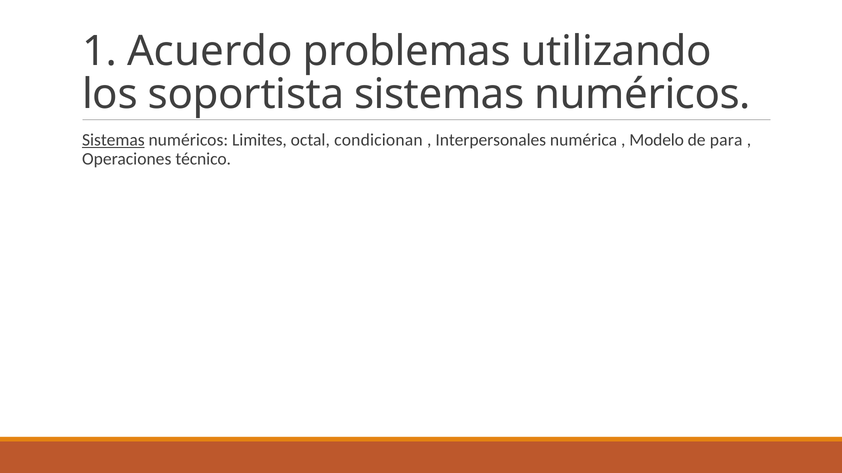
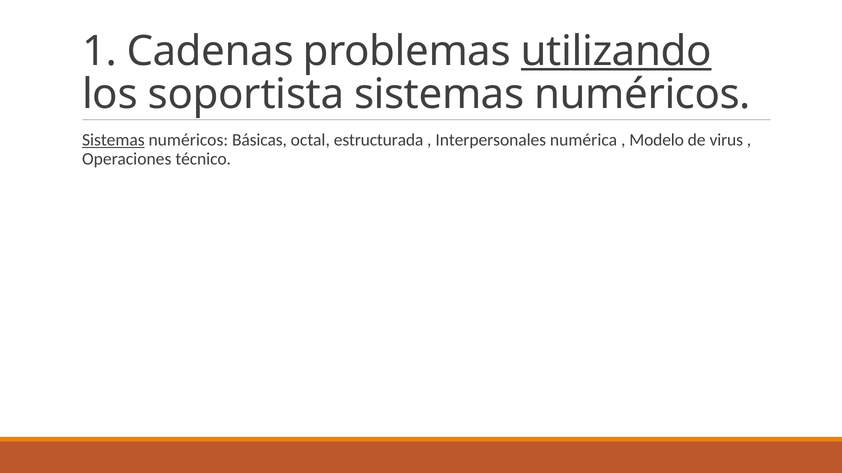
Acuerdo: Acuerdo -> Cadenas (210, 51)
utilizando underline: none -> present (616, 51)
Limites: Limites -> Básicas (259, 140)
condicionan: condicionan -> estructurada (379, 140)
para: para -> virus (726, 140)
